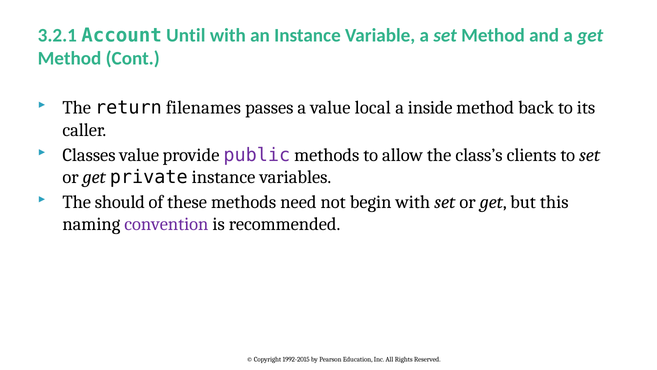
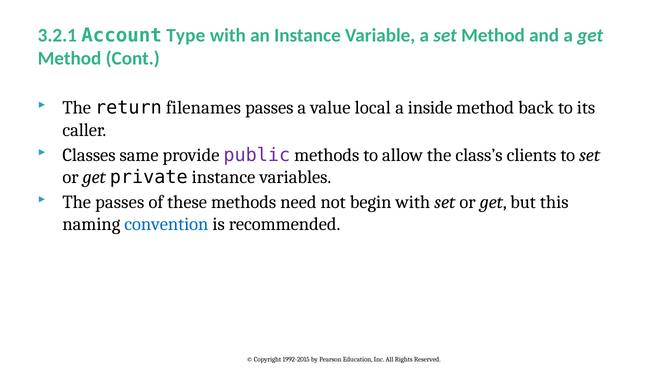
Until: Until -> Type (186, 35)
Classes value: value -> same (139, 155)
The should: should -> passes (120, 202)
convention colour: purple -> blue (166, 224)
